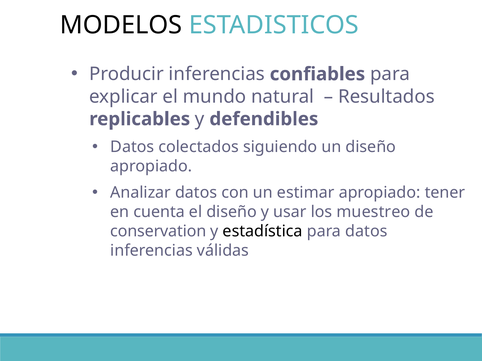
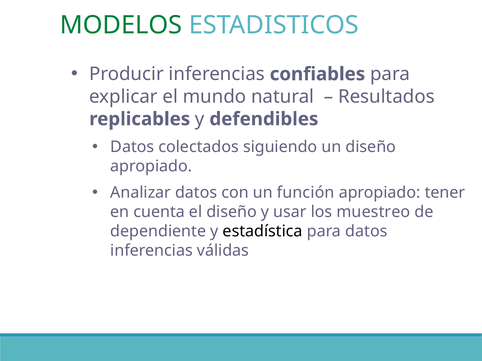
MODELOS colour: black -> green (121, 25)
estimar: estimar -> función (306, 193)
conservation: conservation -> dependiente (158, 232)
